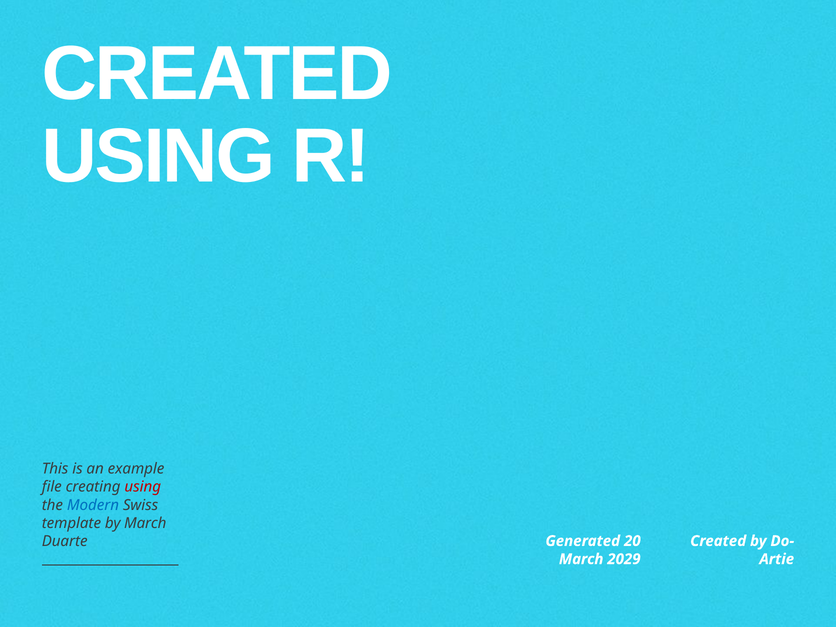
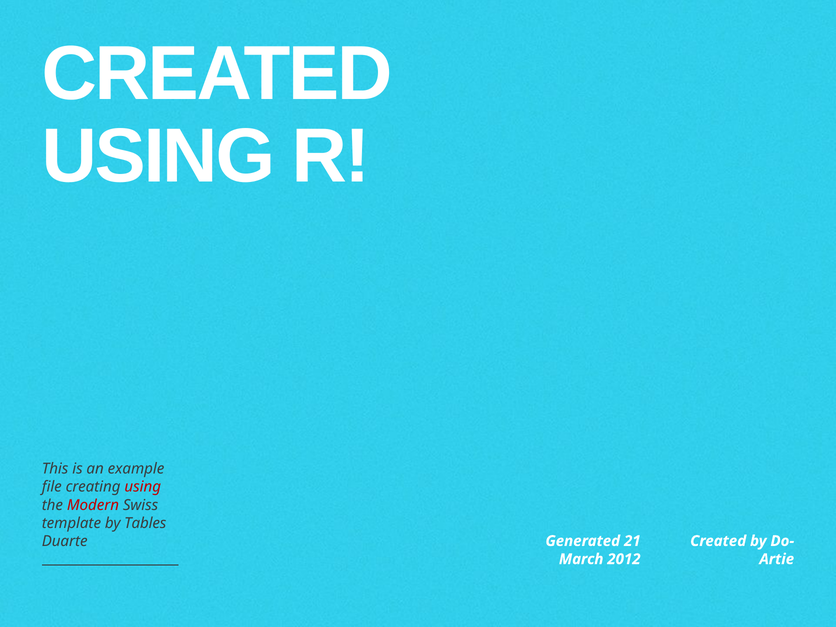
Modern colour: blue -> red (93, 505)
by March: March -> Tables (145, 523)
20: 20 -> 21 (632, 541)
2029: 2029 -> 2012 (624, 559)
